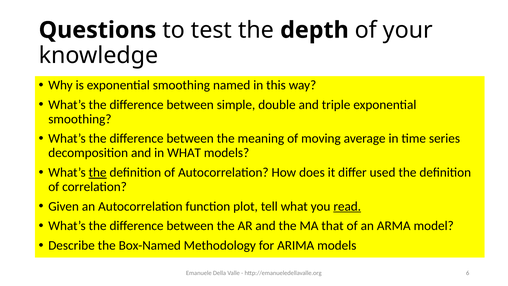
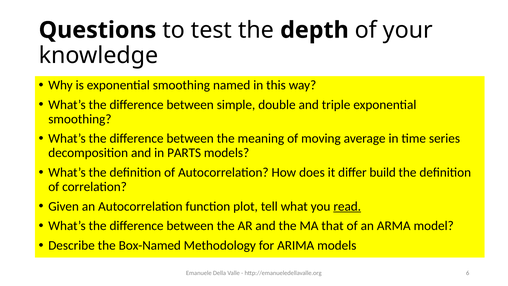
in WHAT: WHAT -> PARTS (184, 153)
the underline: present -> none (98, 172)
used: used -> build (383, 172)
